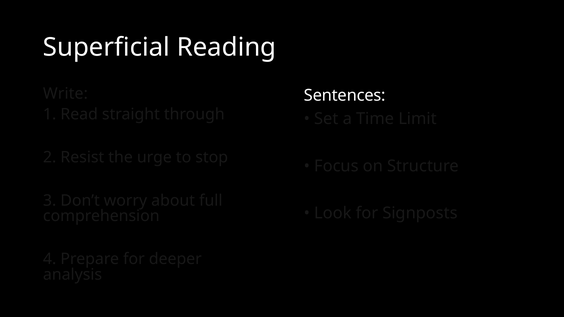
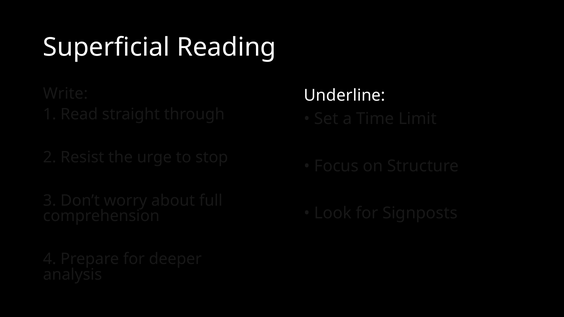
Sentences: Sentences -> Underline (345, 95)
